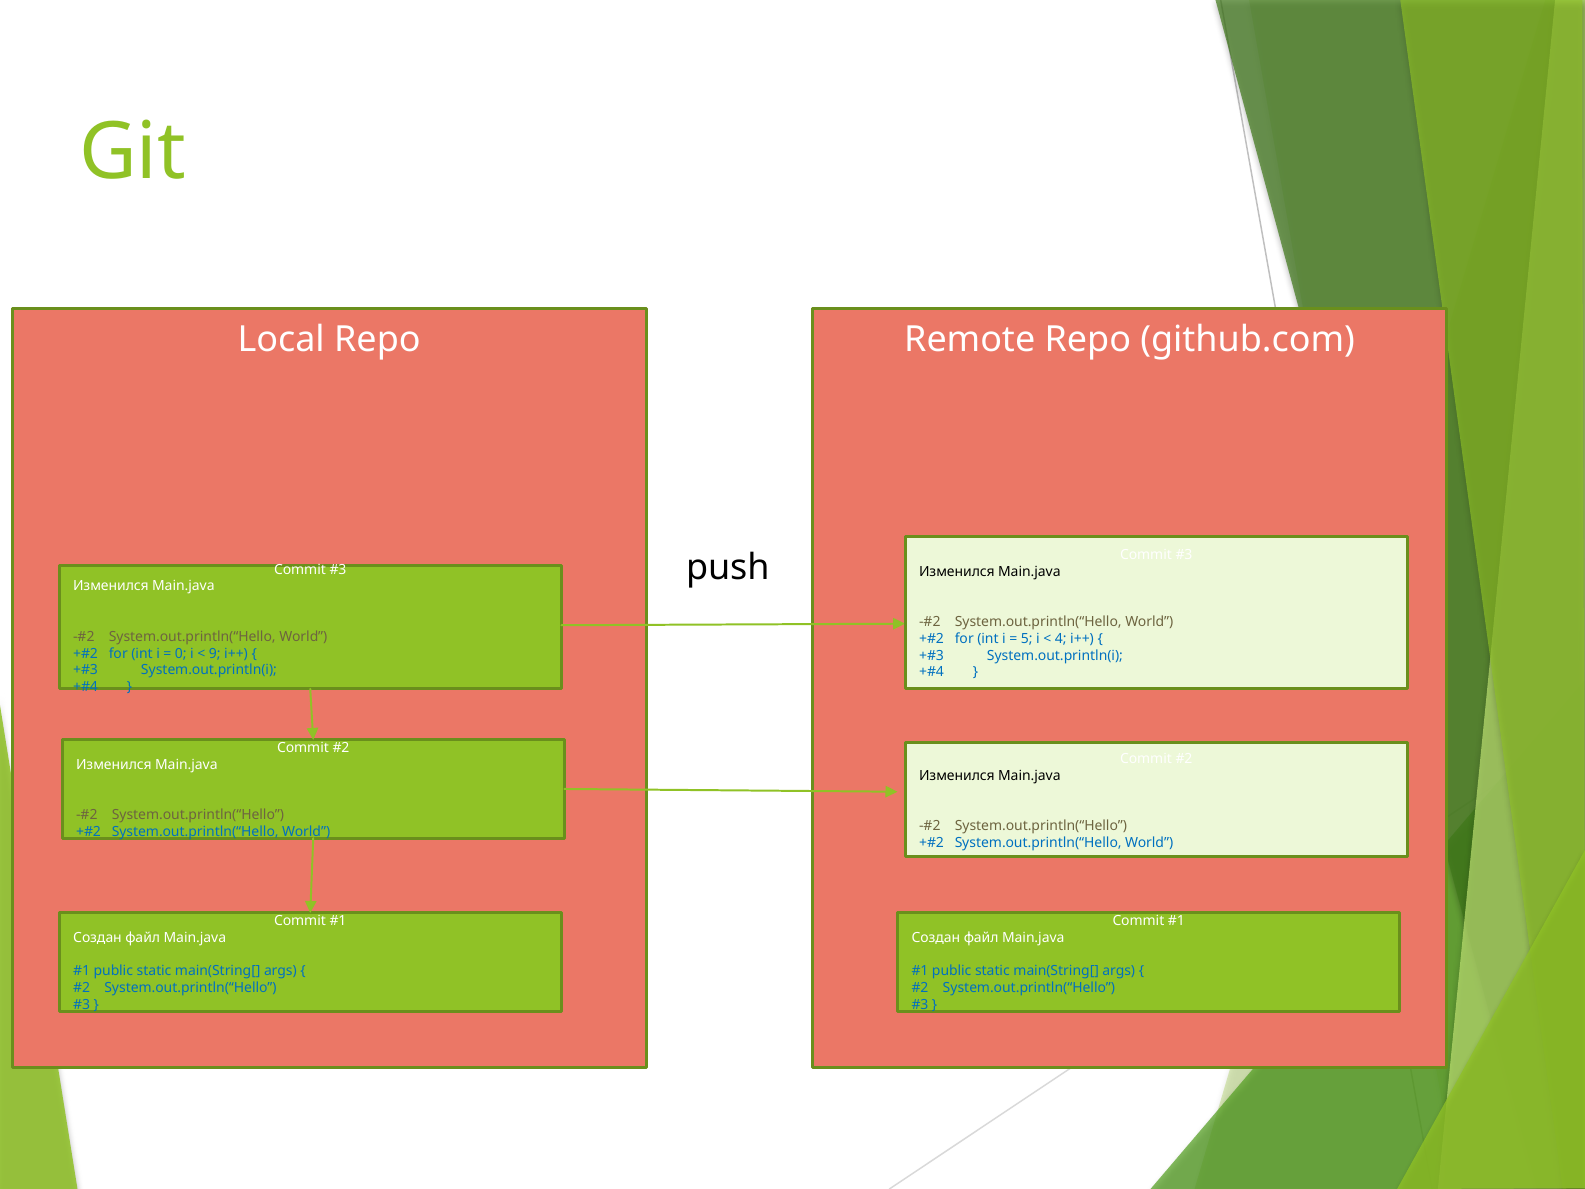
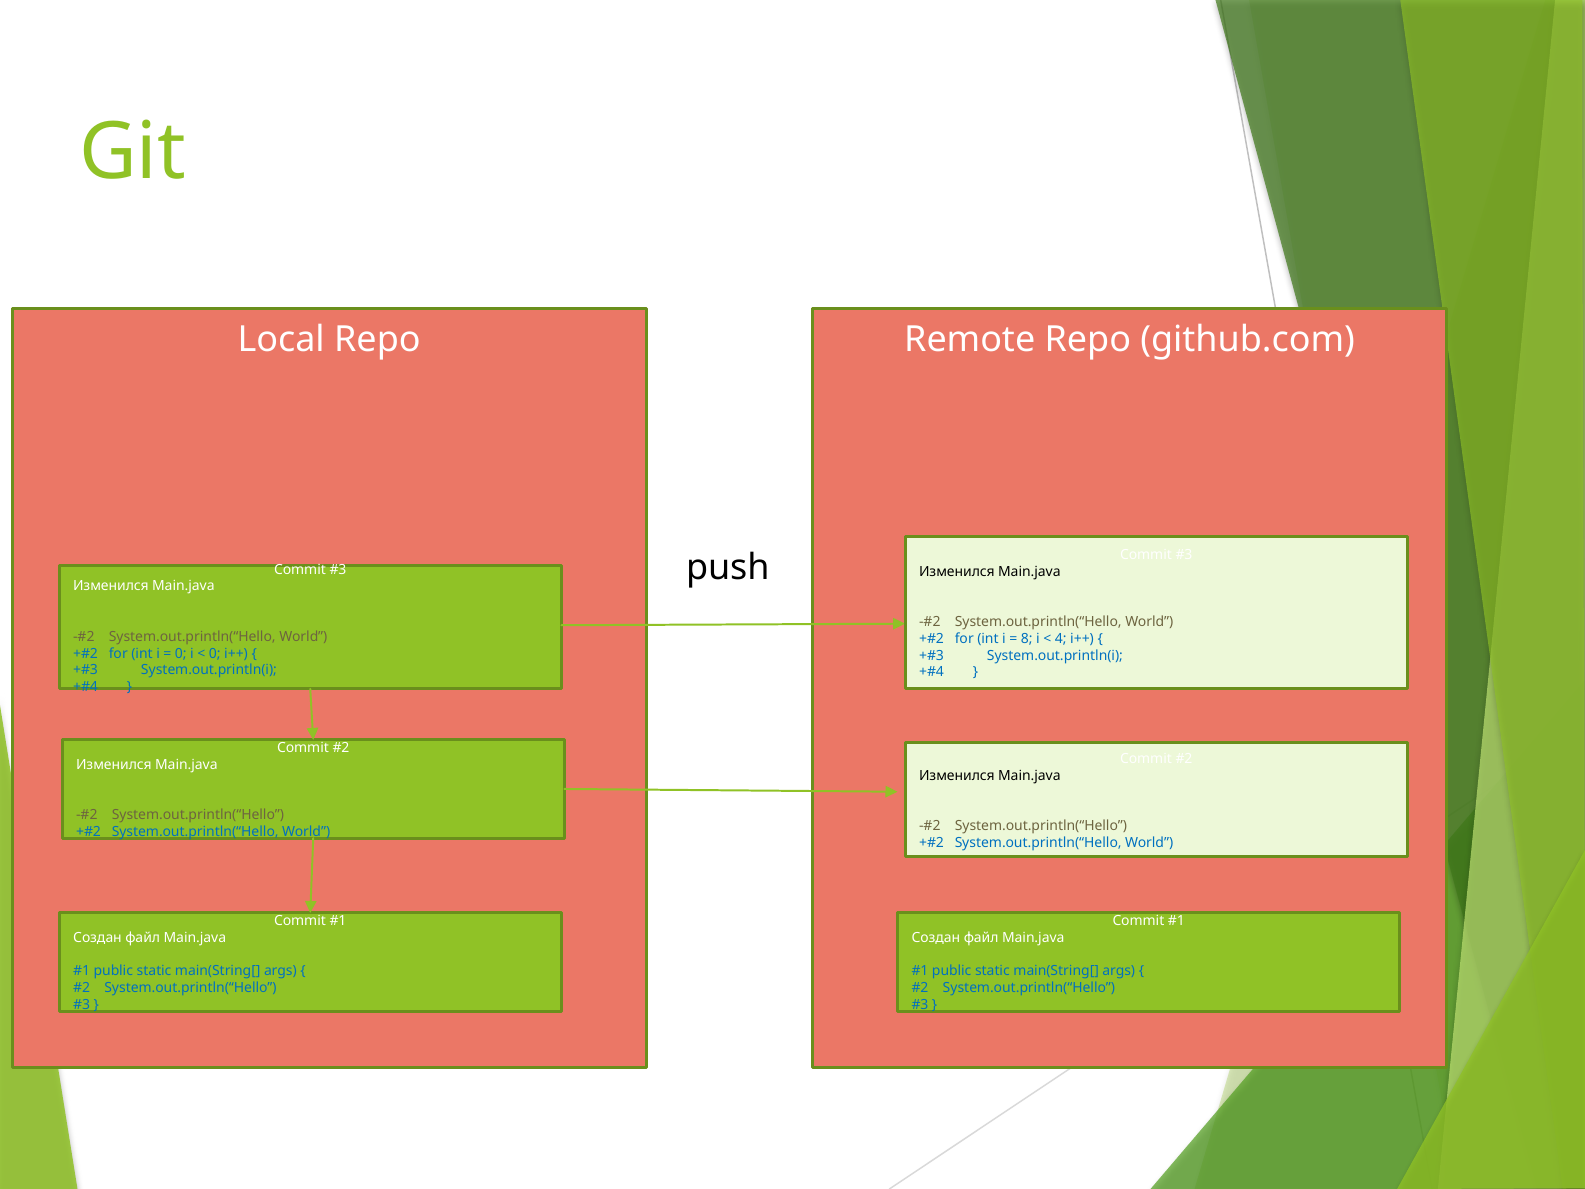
5: 5 -> 8 (1027, 639)
9: 9 -> 0 (215, 653)
